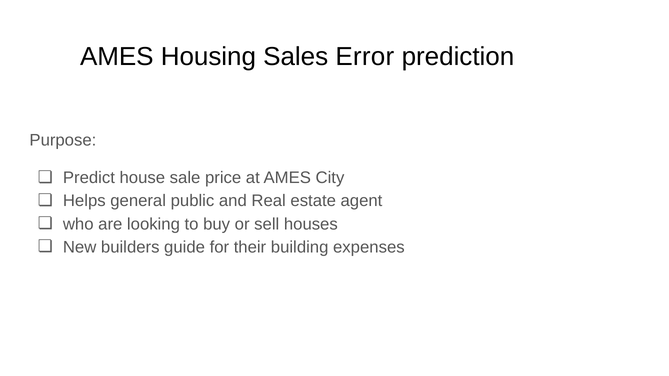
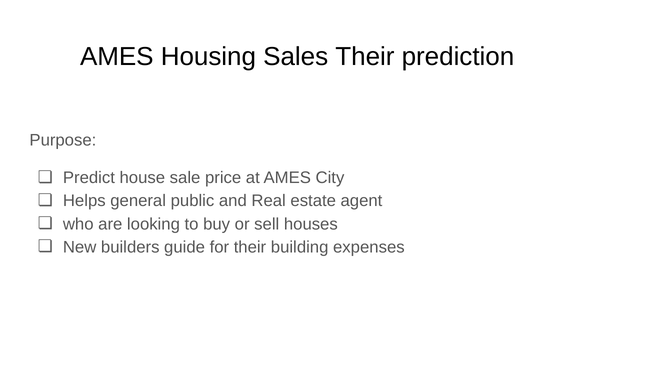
Sales Error: Error -> Their (365, 57)
